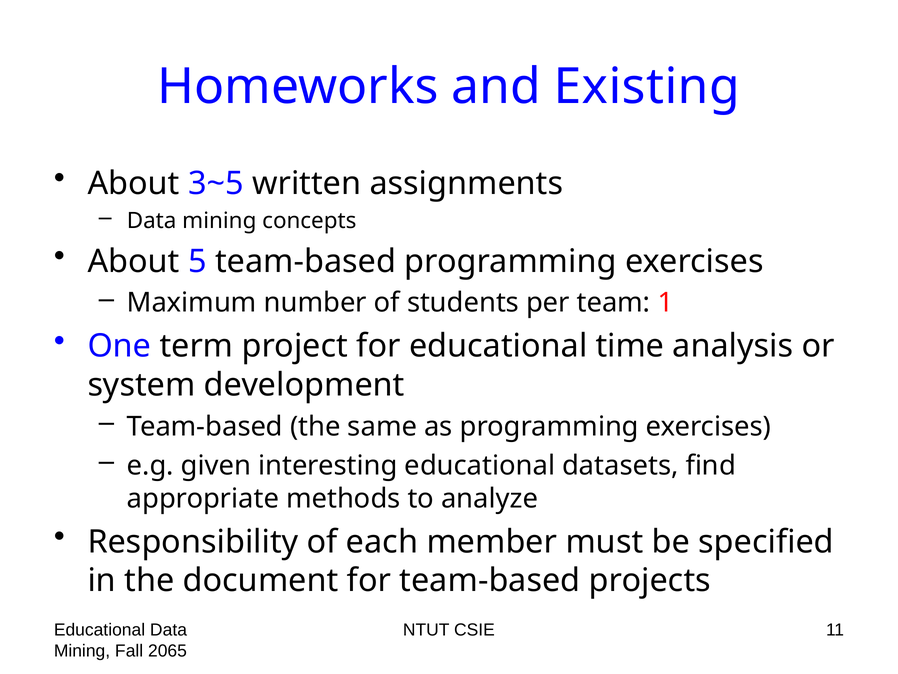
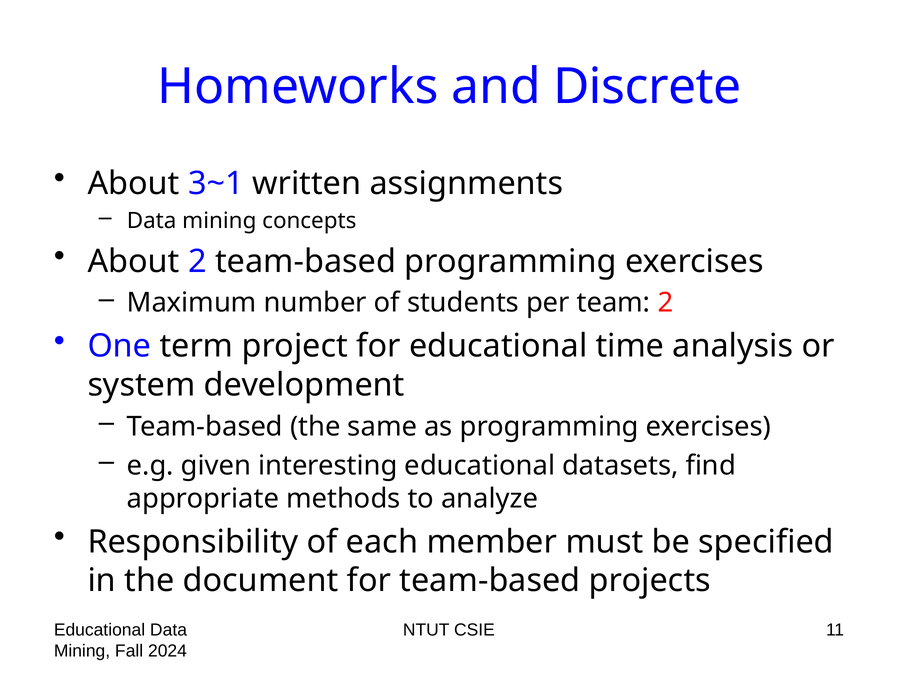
Existing: Existing -> Discrete (647, 87)
3~5: 3~5 -> 3~1 (216, 183)
About 5: 5 -> 2 (197, 261)
team 1: 1 -> 2 (666, 303)
2065: 2065 -> 2024 (167, 650)
